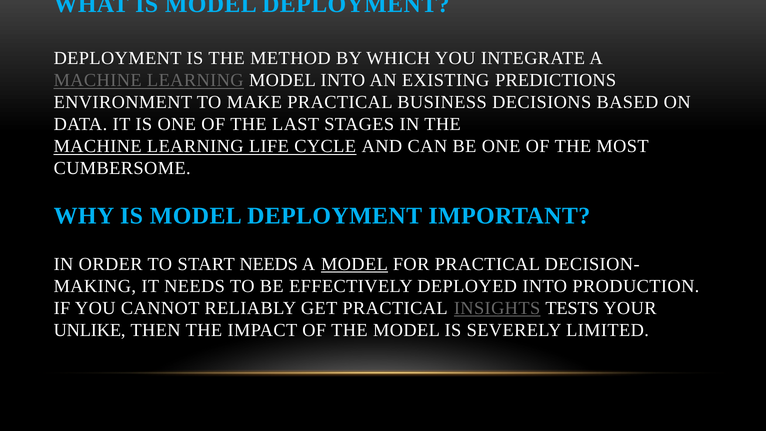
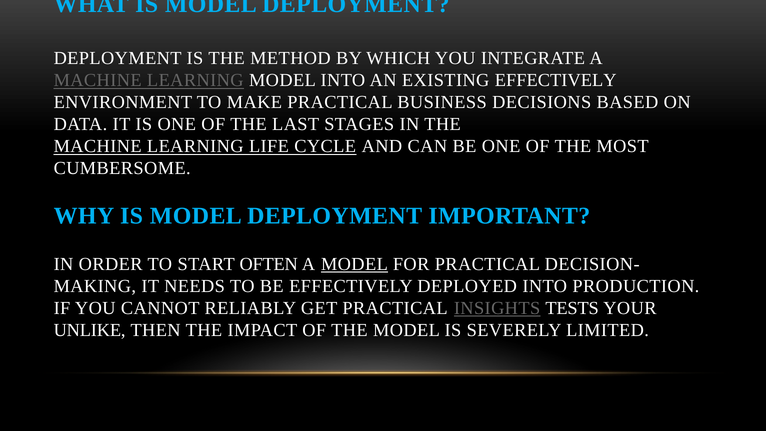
EXISTING PREDICTIONS: PREDICTIONS -> EFFECTIVELY (556, 80)
START NEEDS: NEEDS -> OFTEN (269, 264)
